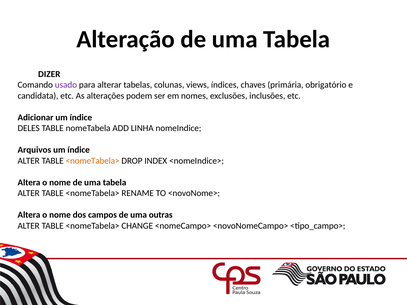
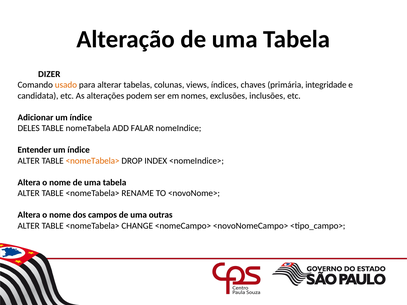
usado colour: purple -> orange (66, 85)
obrigatório: obrigatório -> integridade (326, 85)
LINHA: LINHA -> FALAR (142, 128)
Arquivos: Arquivos -> Entender (34, 150)
